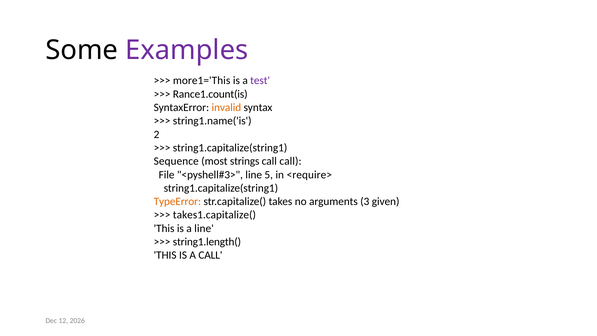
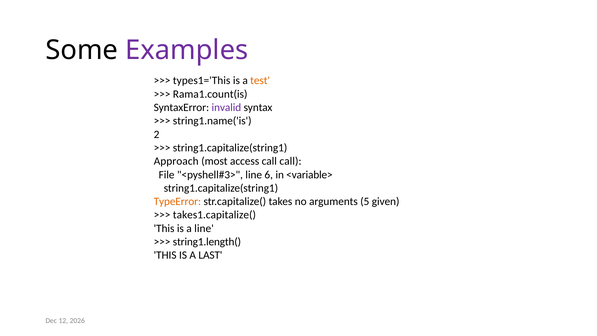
more1='This: more1='This -> types1='This (202, 81)
test colour: purple -> orange (260, 81)
Rance1.count(is: Rance1.count(is -> Rama1.count(is (210, 94)
invalid colour: orange -> purple (226, 107)
Sequence: Sequence -> Approach (176, 161)
strings: strings -> access (245, 161)
5: 5 -> 6 (269, 175)
<require>: <require> -> <variable> (309, 175)
3: 3 -> 5 (365, 201)
A CALL: CALL -> LAST (210, 255)
